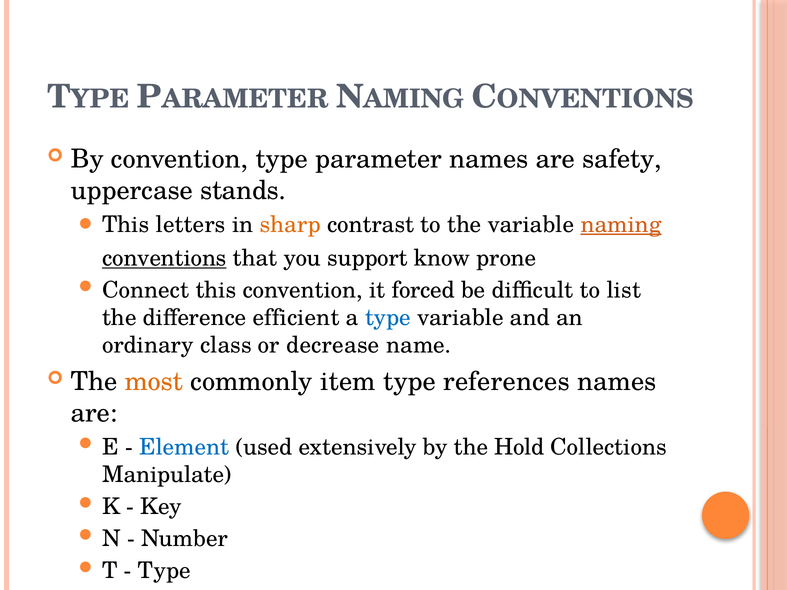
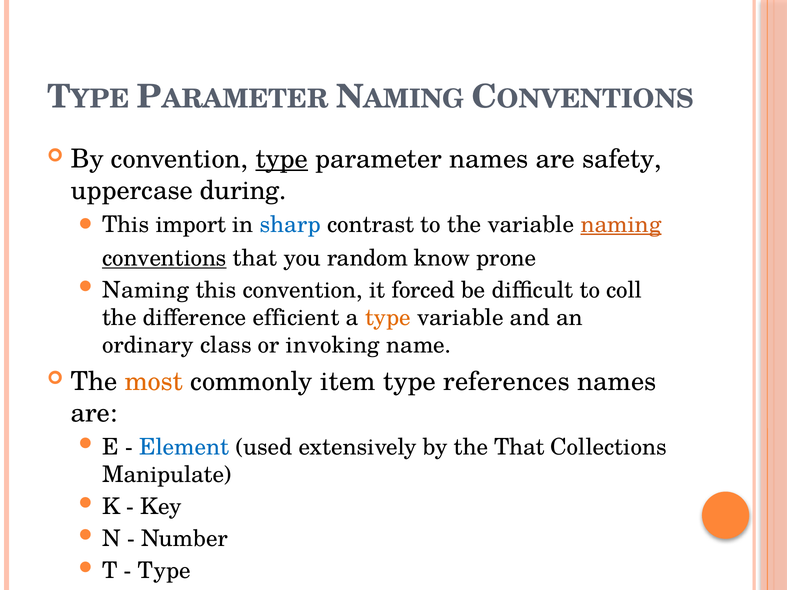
type underline: none -> present (282, 159)
stands: stands -> during (243, 191)
letters: letters -> import (191, 225)
sharp colour: orange -> blue (290, 225)
support: support -> random (367, 258)
Connect: Connect -> Naming (146, 290)
list: list -> coll (624, 290)
type colour: blue -> orange (388, 318)
decrease: decrease -> invoking (333, 345)
the Hold: Hold -> That (519, 447)
